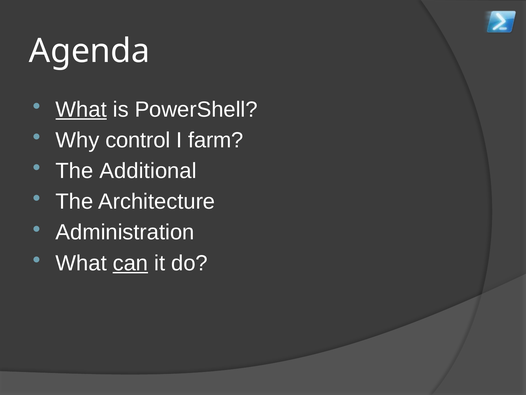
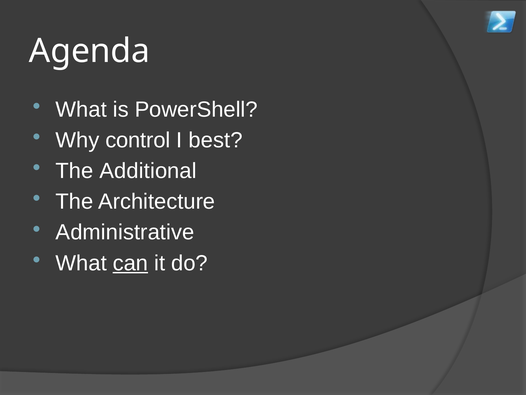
What underline: present -> none (81, 109)
farm: farm -> best (216, 140)
Administration: Administration -> Administrative (125, 232)
